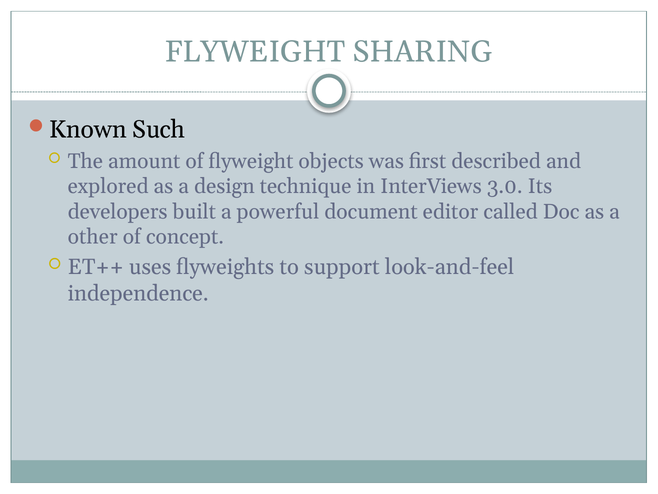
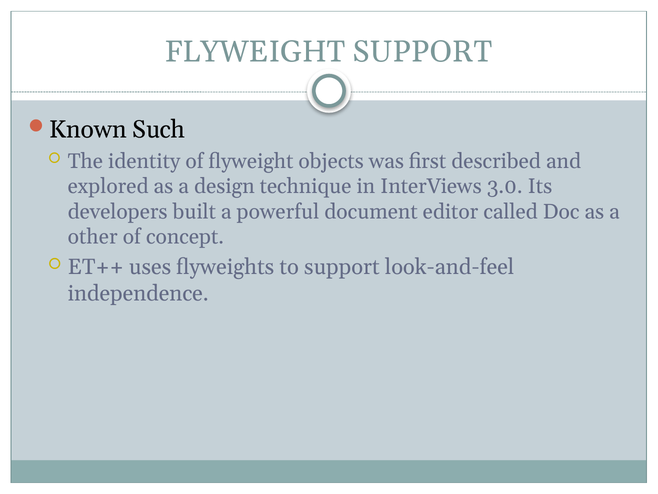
FLYWEIGHT SHARING: SHARING -> SUPPORT (422, 52)
amount: amount -> identity (144, 161)
